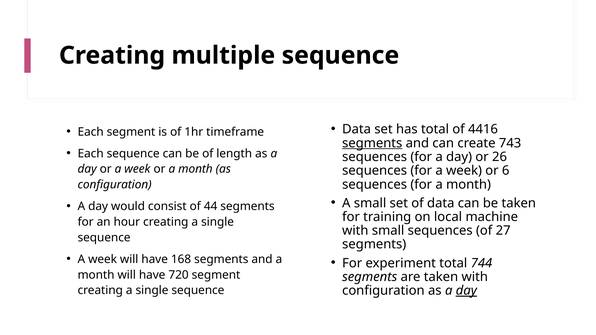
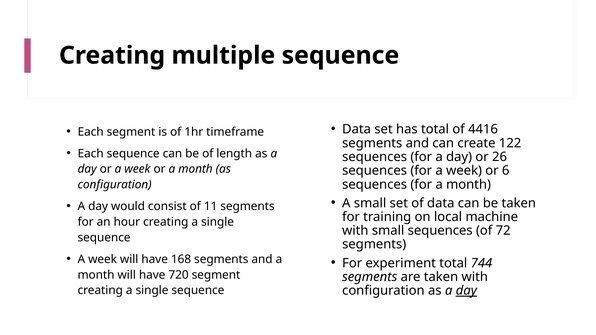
segments underline: present -> none (372, 143)
743: 743 -> 122 (510, 143)
44: 44 -> 11 (211, 207)
27: 27 -> 72 (503, 231)
